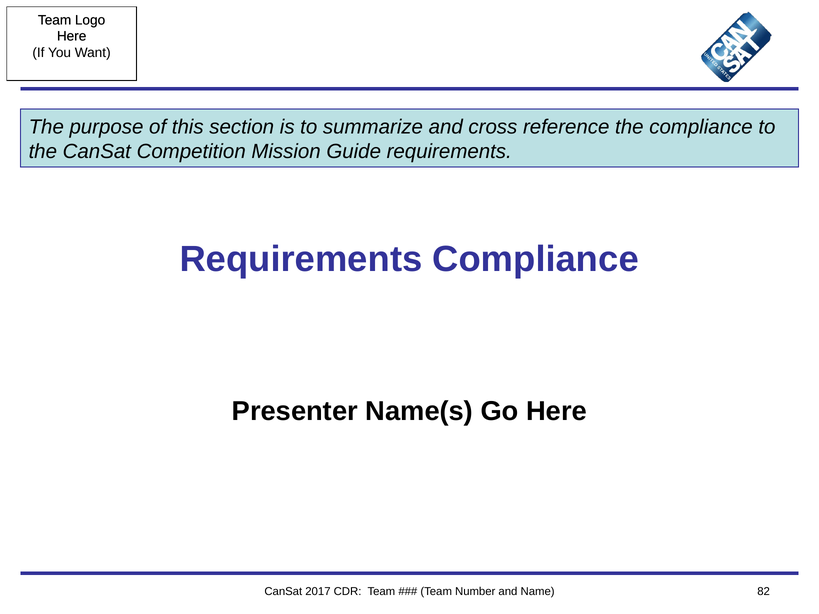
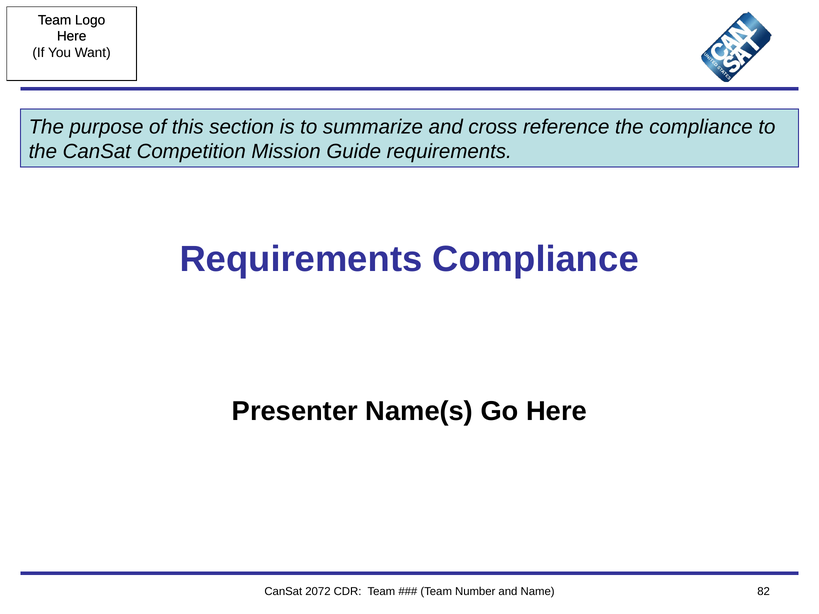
2017: 2017 -> 2072 (318, 592)
